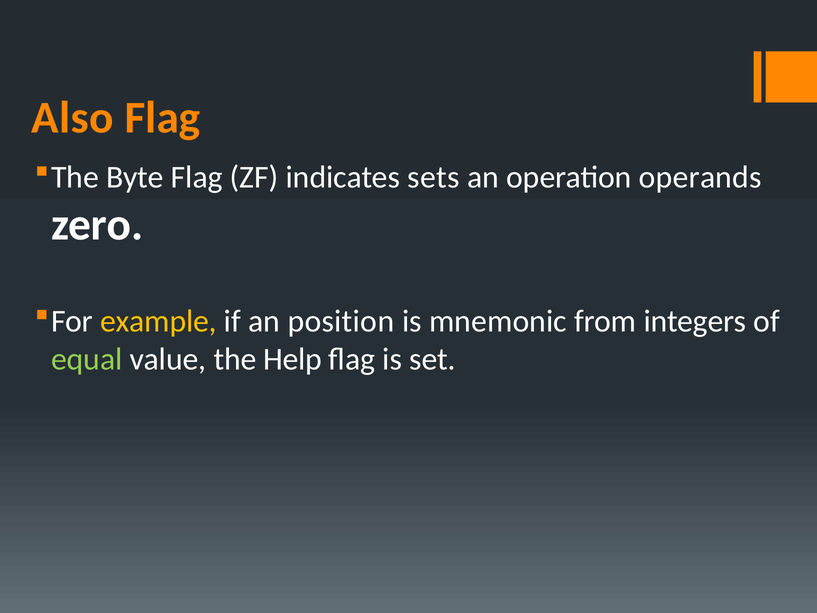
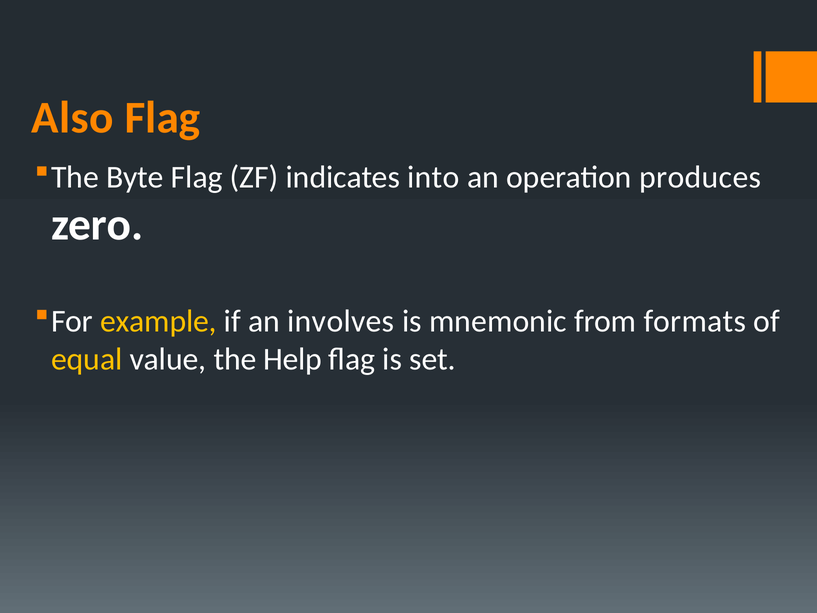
sets: sets -> into (433, 177)
operands: operands -> produces (700, 177)
position: position -> involves (341, 321)
integers: integers -> formats (695, 321)
equal colour: light green -> yellow (87, 359)
